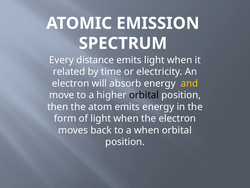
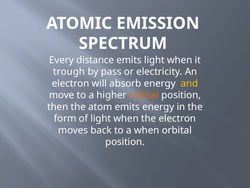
related: related -> trough (69, 72)
time: time -> pass (111, 72)
orbital colour: black -> orange (144, 95)
